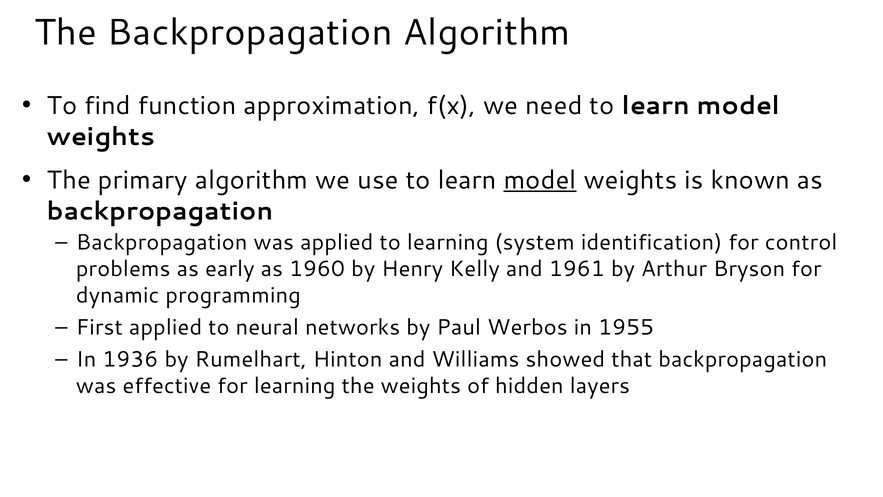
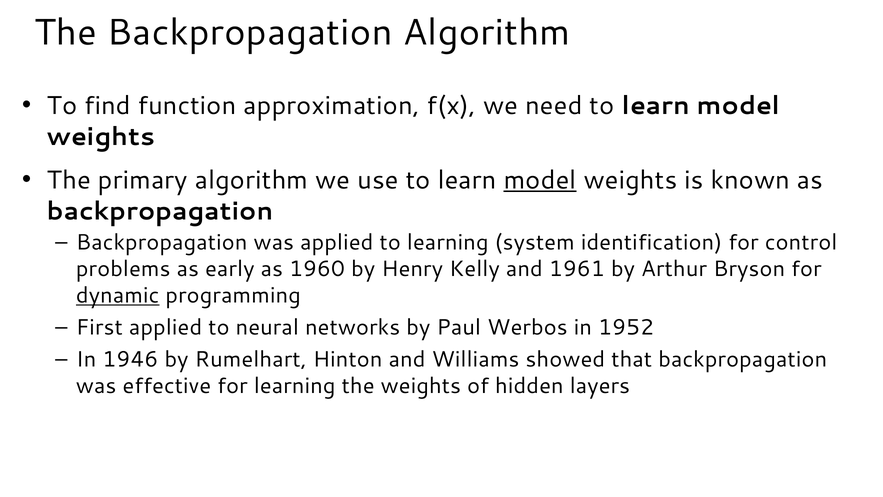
dynamic underline: none -> present (118, 295)
1955: 1955 -> 1952 (626, 327)
1936: 1936 -> 1946 (130, 359)
